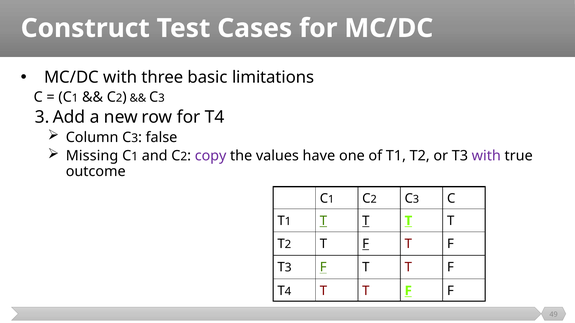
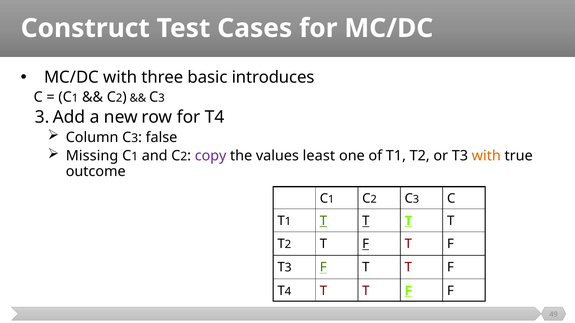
limitations: limitations -> introduces (273, 77)
have: have -> least (319, 156)
with colour: purple -> orange (486, 156)
